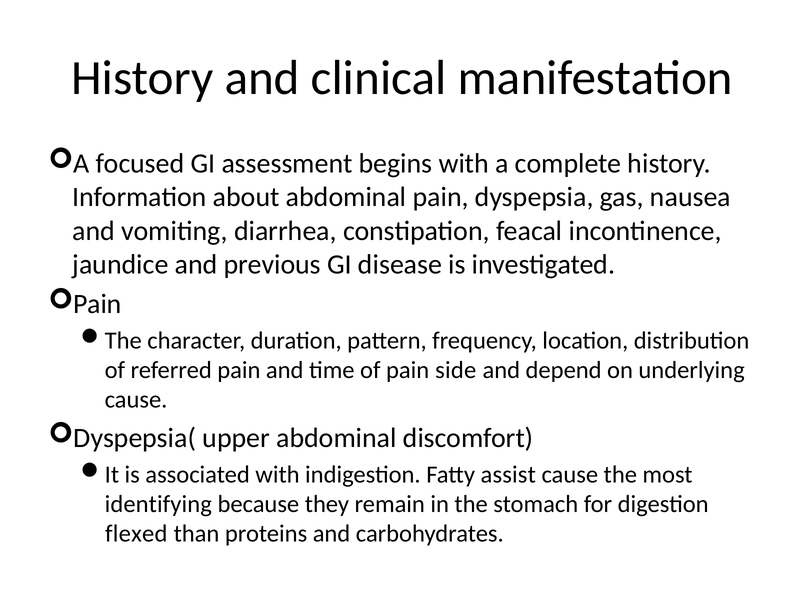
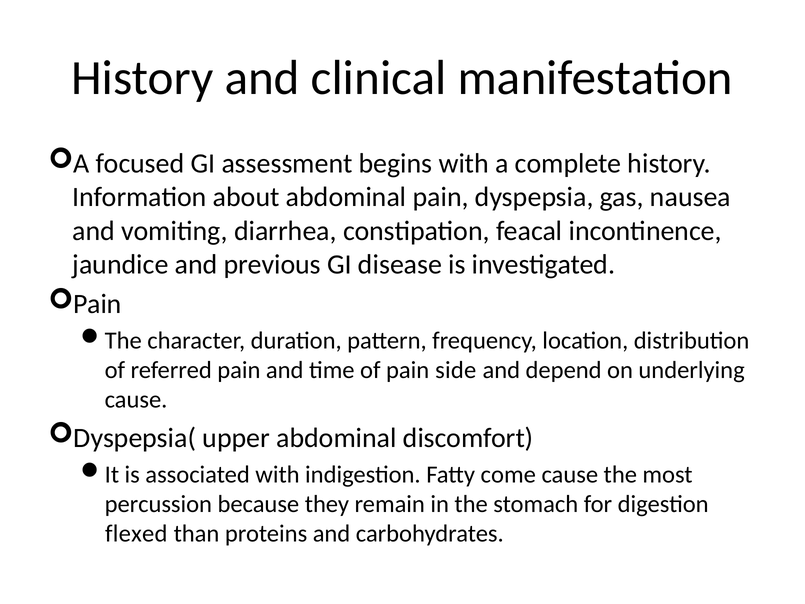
assist: assist -> come (508, 474)
identifying: identifying -> percussion (158, 504)
